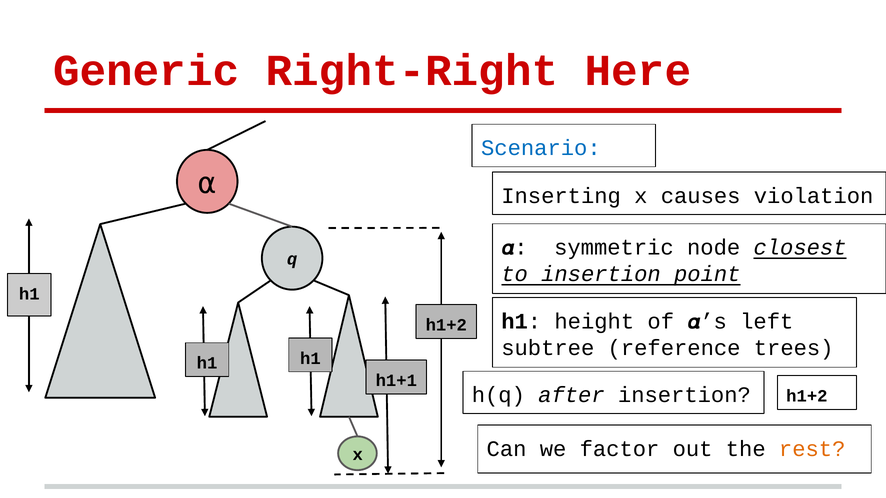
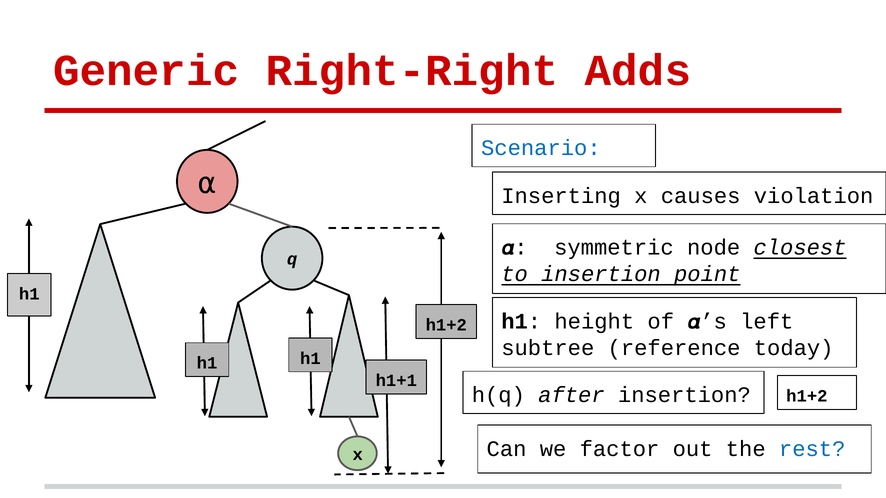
Here: Here -> Adds (638, 71)
trees: trees -> today (794, 348)
rest colour: orange -> blue (812, 449)
